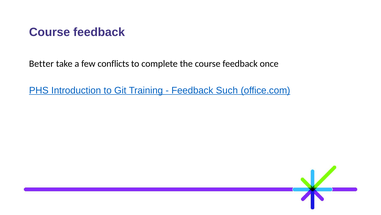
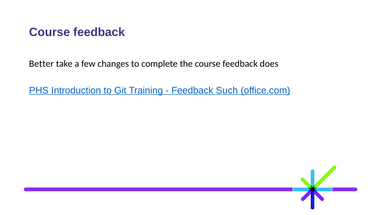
conflicts: conflicts -> changes (113, 64)
once: once -> does (269, 64)
